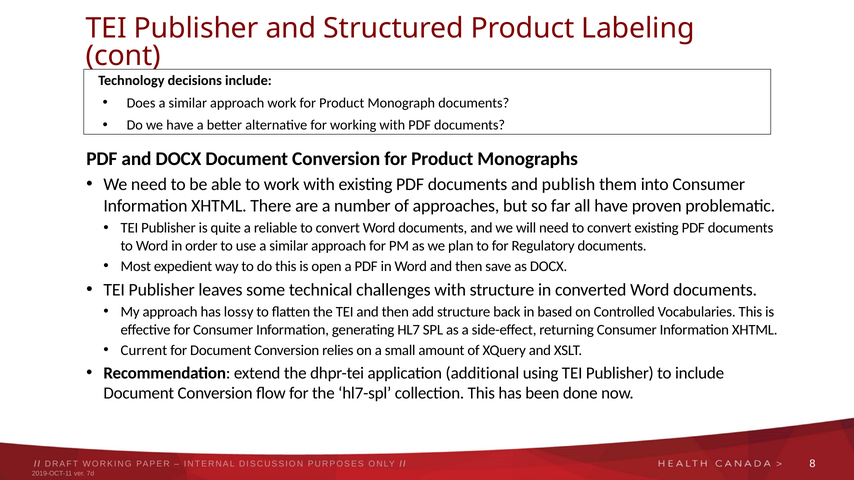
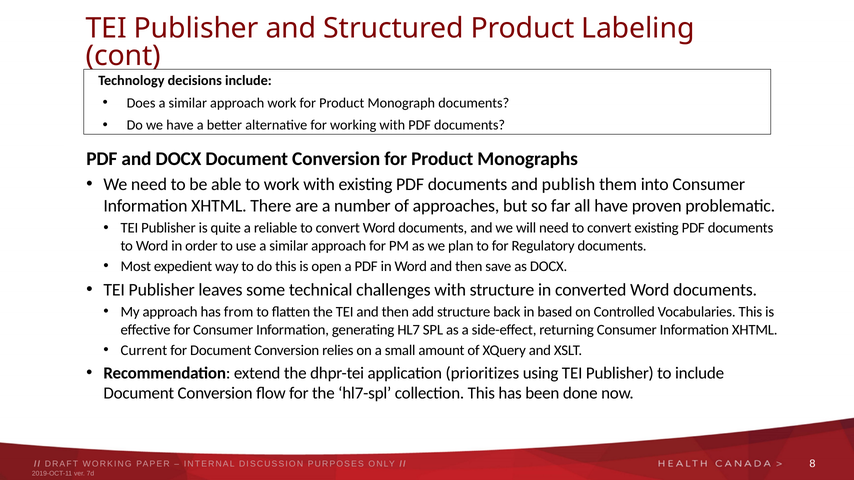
lossy: lossy -> from (239, 312)
additional: additional -> prioritizes (482, 373)
